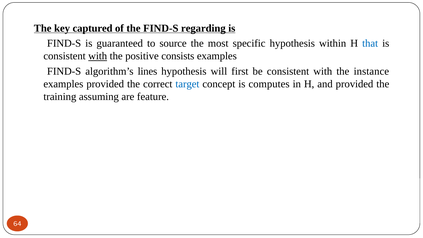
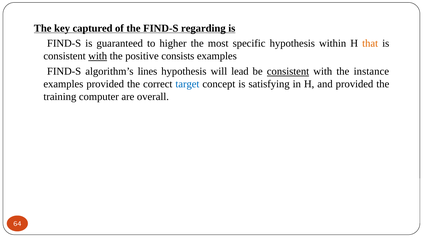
source: source -> higher (173, 43)
that colour: blue -> orange (370, 43)
first: first -> lead (240, 71)
consistent underline: none -> present (288, 71)
computes: computes -> satisfying (269, 84)
assuming: assuming -> computer (99, 97)
feature: feature -> overall (153, 97)
